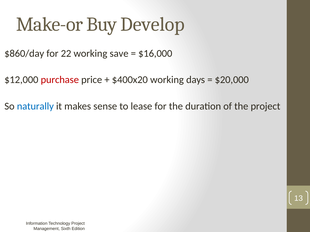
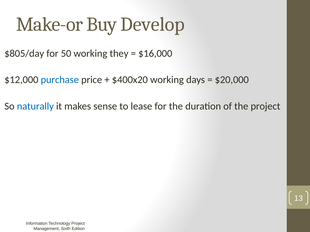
$860/day: $860/day -> $805/day (24, 54)
22: 22 -> 50 (66, 54)
save: save -> they (119, 54)
purchase colour: red -> blue (60, 80)
